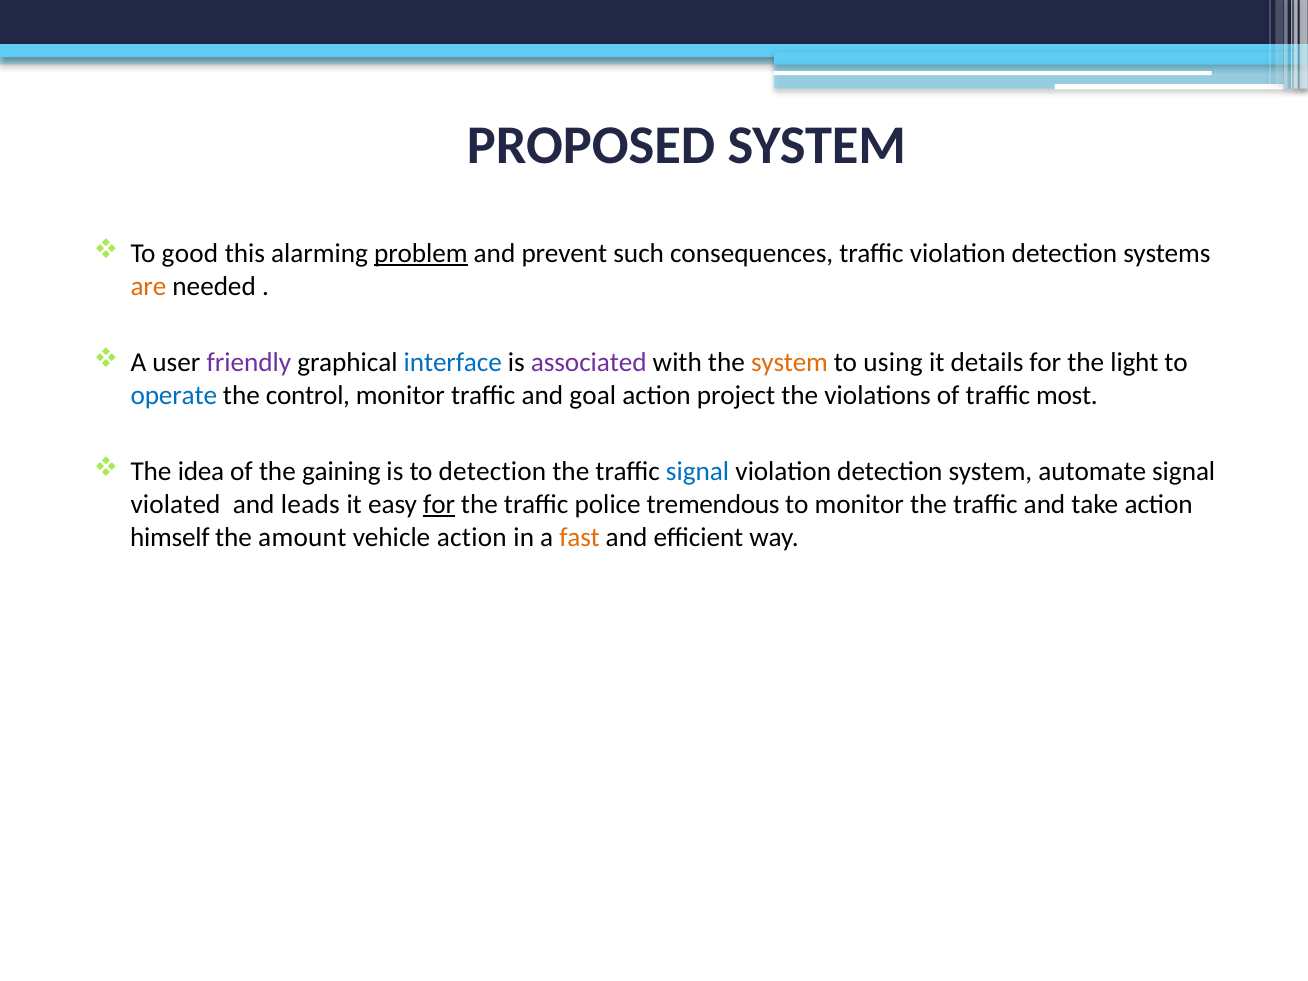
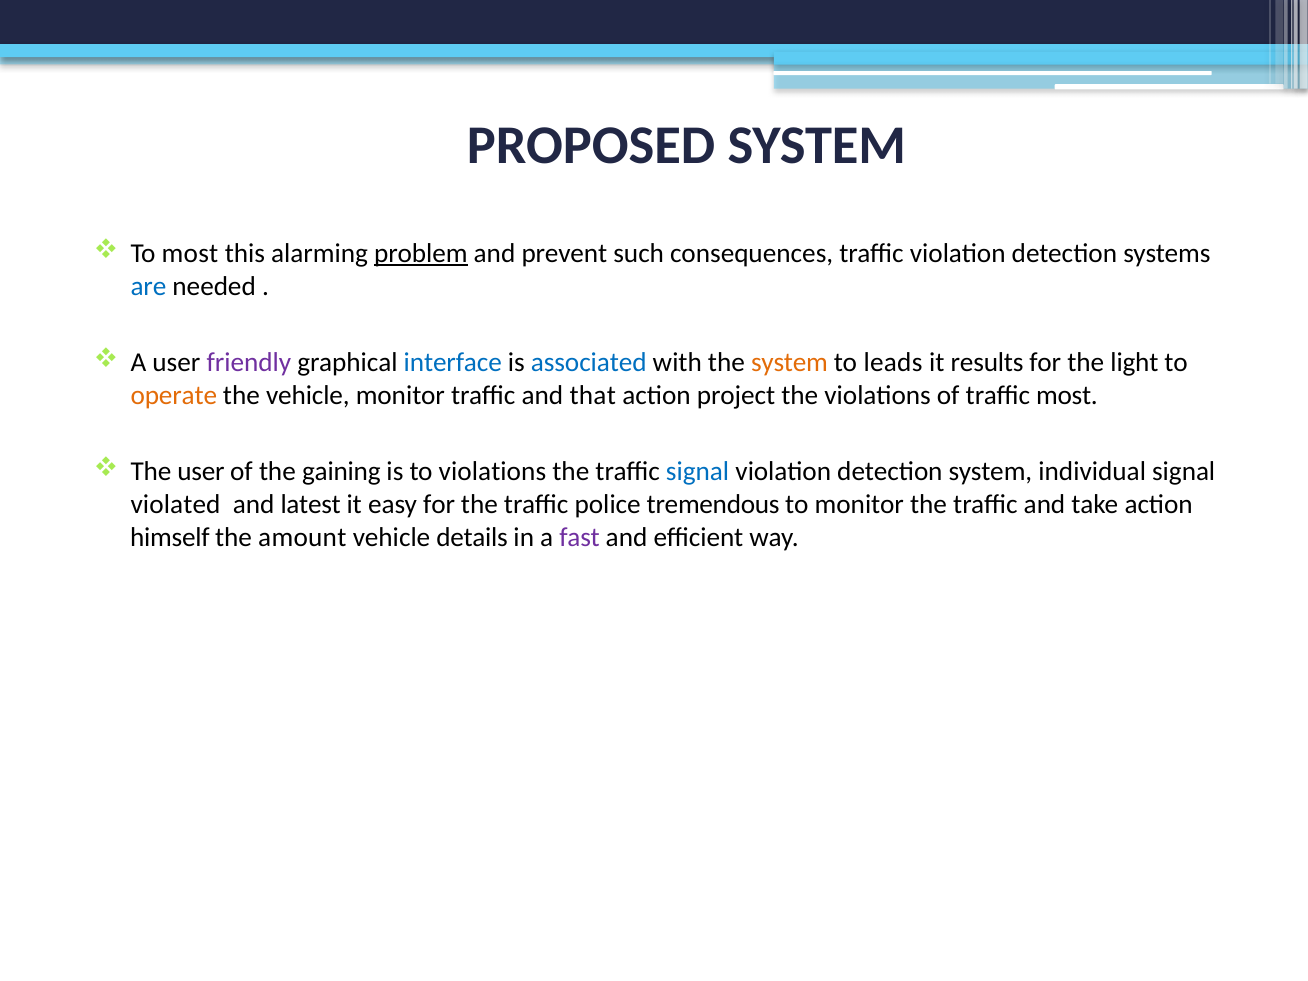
To good: good -> most (190, 254)
are colour: orange -> blue (148, 286)
associated colour: purple -> blue (589, 363)
using: using -> leads (893, 363)
details: details -> results (987, 363)
operate colour: blue -> orange (174, 395)
the control: control -> vehicle (308, 395)
goal: goal -> that (593, 395)
The idea: idea -> user (201, 472)
to detection: detection -> violations (492, 472)
automate: automate -> individual (1092, 472)
leads: leads -> latest (311, 504)
for underline: present -> none (439, 504)
vehicle action: action -> details (472, 537)
fast colour: orange -> purple (580, 537)
